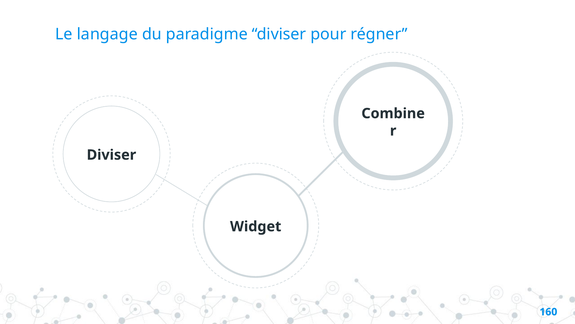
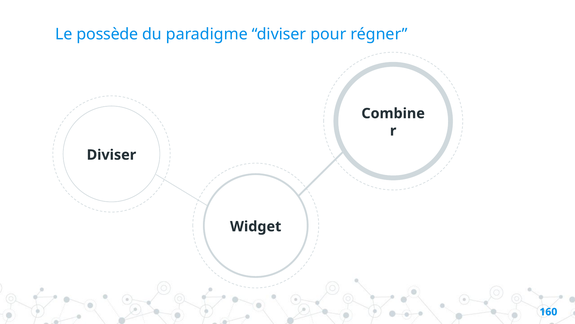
langage: langage -> possède (107, 34)
